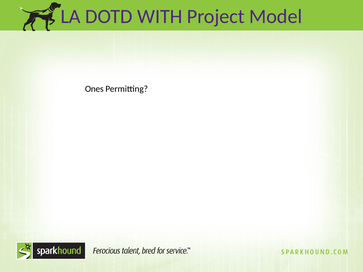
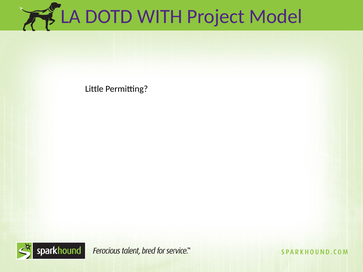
Ones: Ones -> Little (94, 89)
